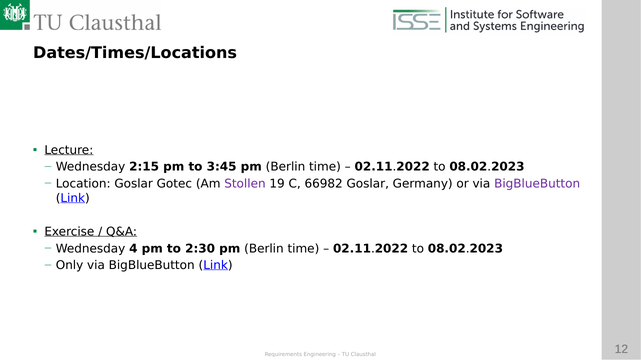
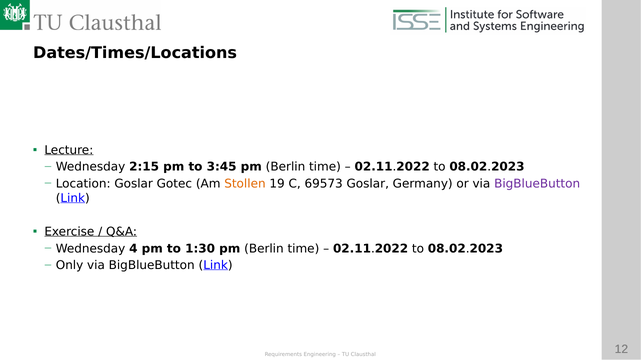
Stollen colour: purple -> orange (245, 184)
66982: 66982 -> 69573 (324, 184)
2:30: 2:30 -> 1:30 (200, 249)
